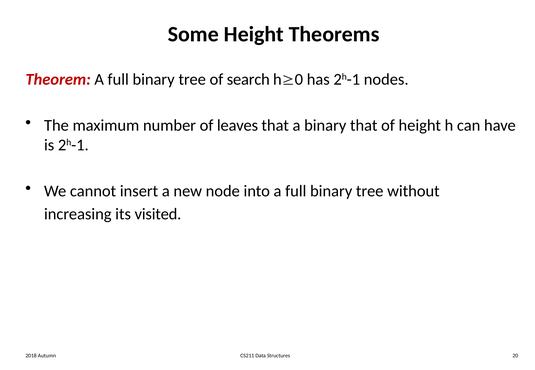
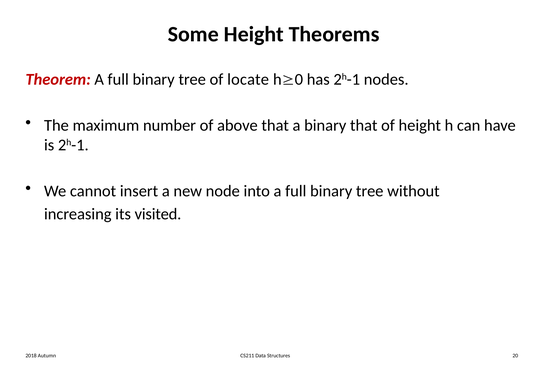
search: search -> locate (248, 79)
leaves: leaves -> above (237, 125)
